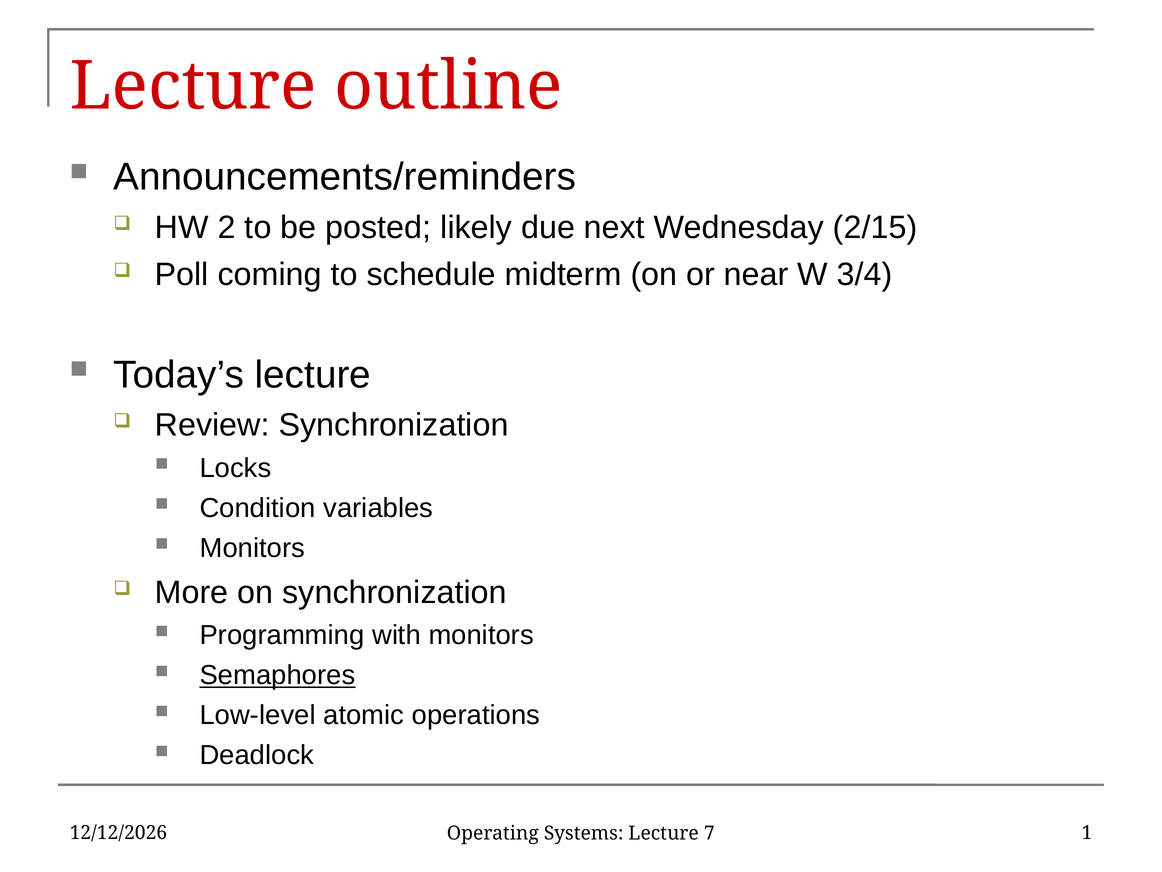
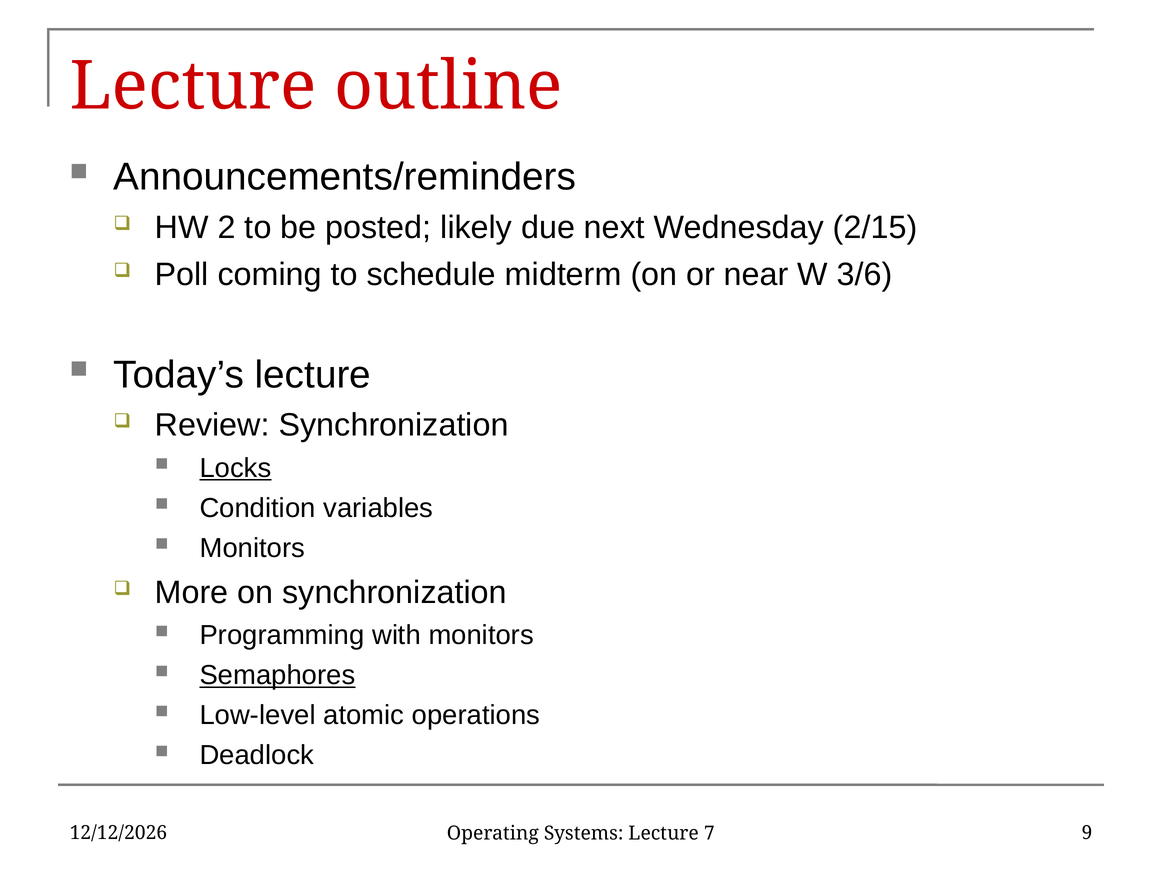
3/4: 3/4 -> 3/6 (865, 275)
Locks underline: none -> present (235, 468)
1: 1 -> 9 (1087, 832)
